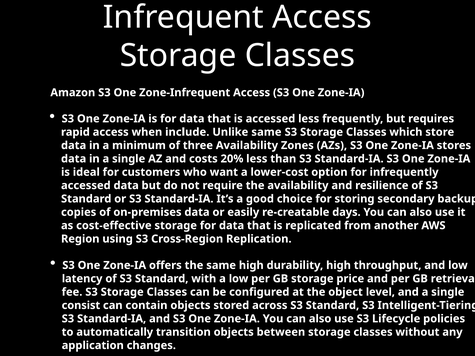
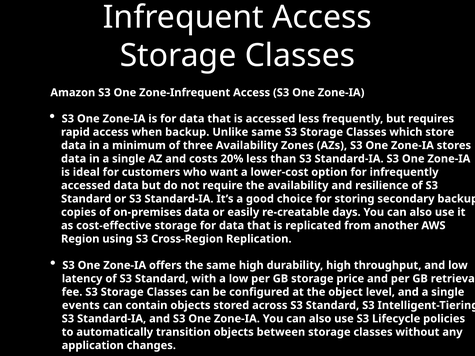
when include: include -> backup (187, 132)
consist: consist -> events (81, 306)
